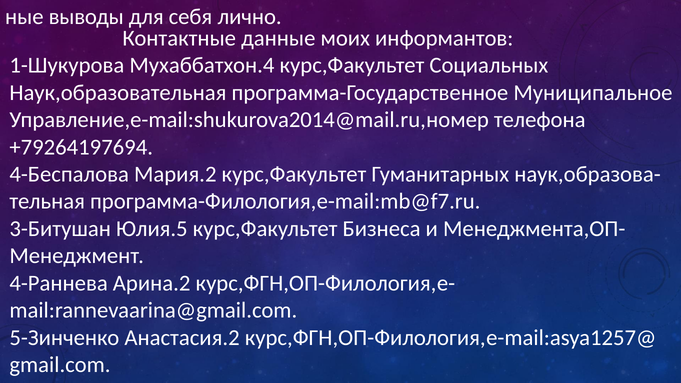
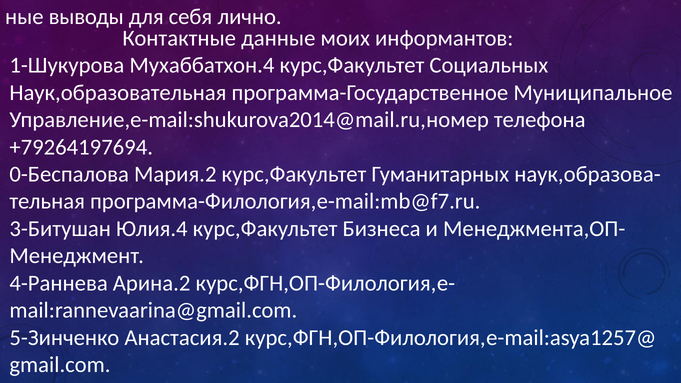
4-Беспалова: 4-Беспалова -> 0-Беспалова (69, 174)
Юлия.5: Юлия.5 -> Юлия.4 (152, 229)
